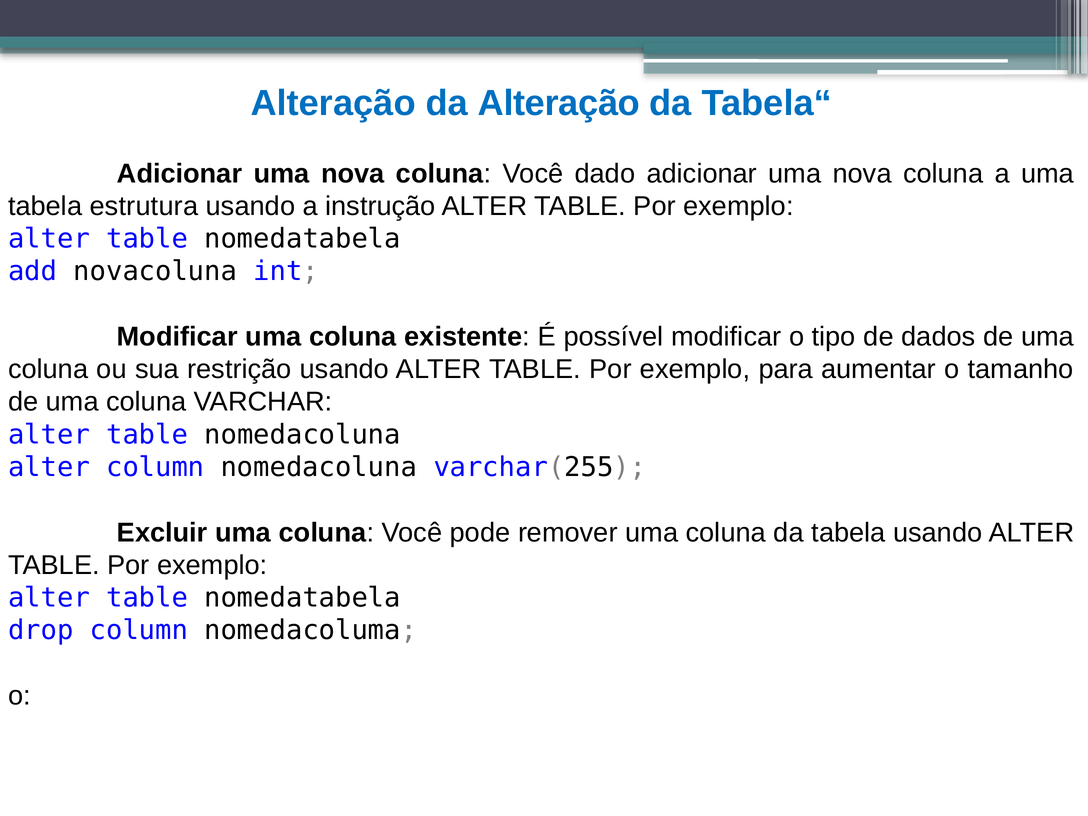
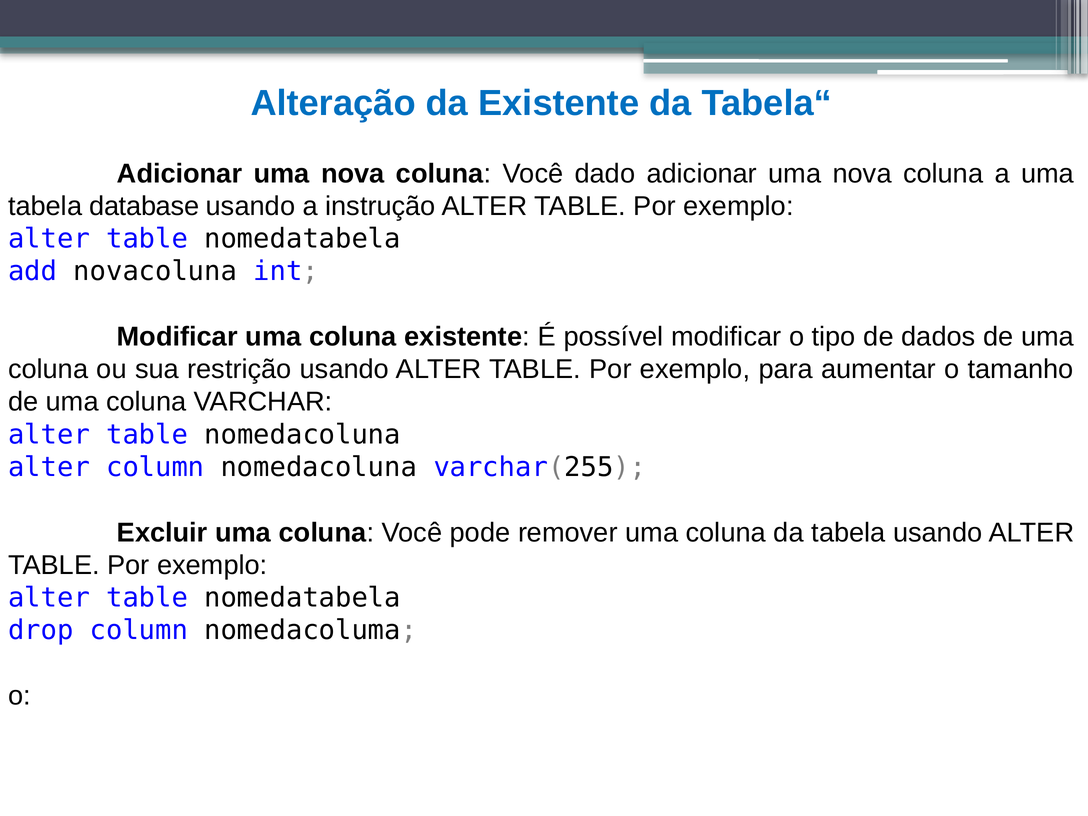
da Alteração: Alteração -> Existente (559, 103)
estrutura: estrutura -> database (144, 206)
